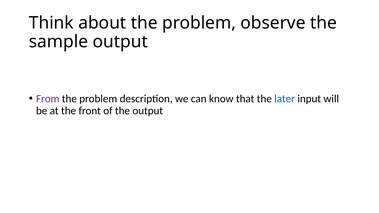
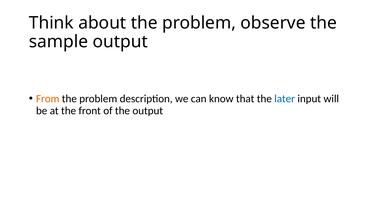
From colour: purple -> orange (48, 99)
